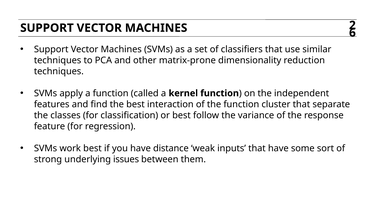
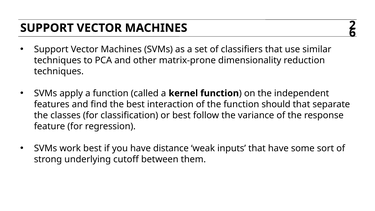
cluster: cluster -> should (276, 104)
issues: issues -> cutoff (126, 159)
